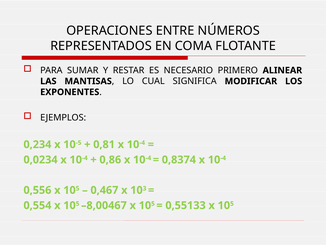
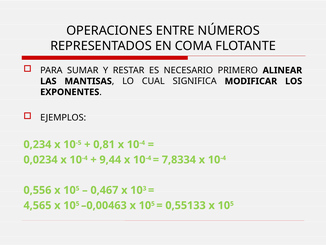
0,86: 0,86 -> 9,44 (110, 159)
0,8374: 0,8374 -> 7,8334 (179, 159)
0,554: 0,554 -> 4,565 (37, 205)
–8,00467: –8,00467 -> –0,00463 (104, 205)
